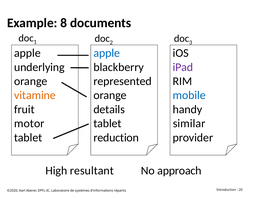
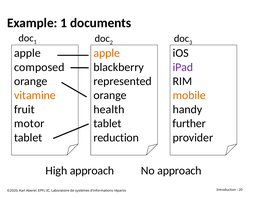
Example 8: 8 -> 1 (64, 23)
apple colour: blue -> orange (107, 53)
underlying: underlying -> composed (39, 67)
mobile colour: blue -> orange (189, 96)
details: details -> health (109, 110)
similar: similar -> further (189, 124)
High resultant: resultant -> approach (92, 171)
